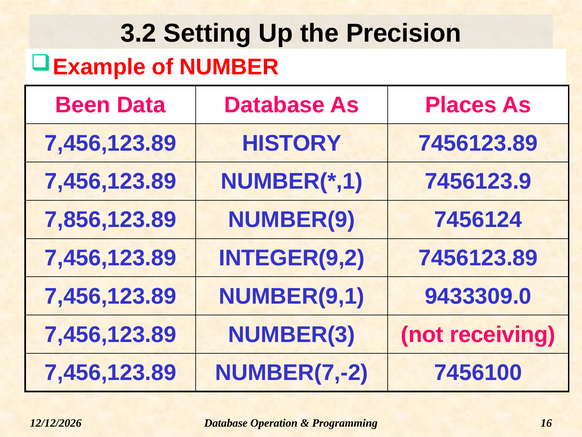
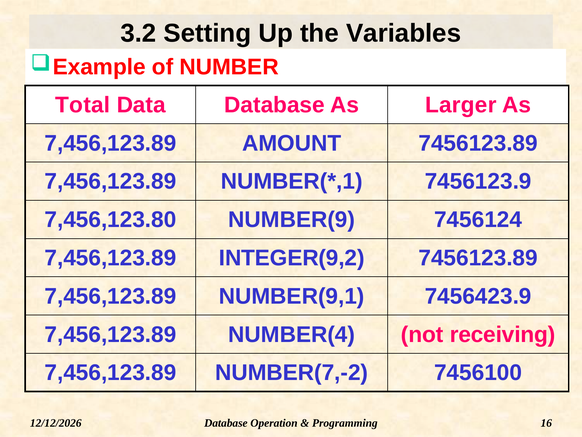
Precision: Precision -> Variables (404, 33)
Been: Been -> Total (83, 105)
Places: Places -> Larger (461, 105)
HISTORY: HISTORY -> AMOUNT (292, 143)
7,856,123.89: 7,856,123.89 -> 7,456,123.80 (110, 220)
9433309.0: 9433309.0 -> 7456423.9 (478, 296)
NUMBER(3: NUMBER(3 -> NUMBER(4 (292, 334)
